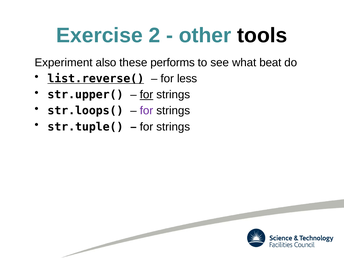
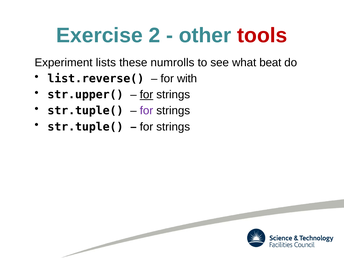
tools colour: black -> red (262, 36)
also: also -> lists (106, 63)
performs: performs -> numrolls (172, 63)
list.reverse( underline: present -> none (96, 79)
less: less -> with (187, 79)
str.loops(: str.loops( -> str.tuple( (85, 111)
